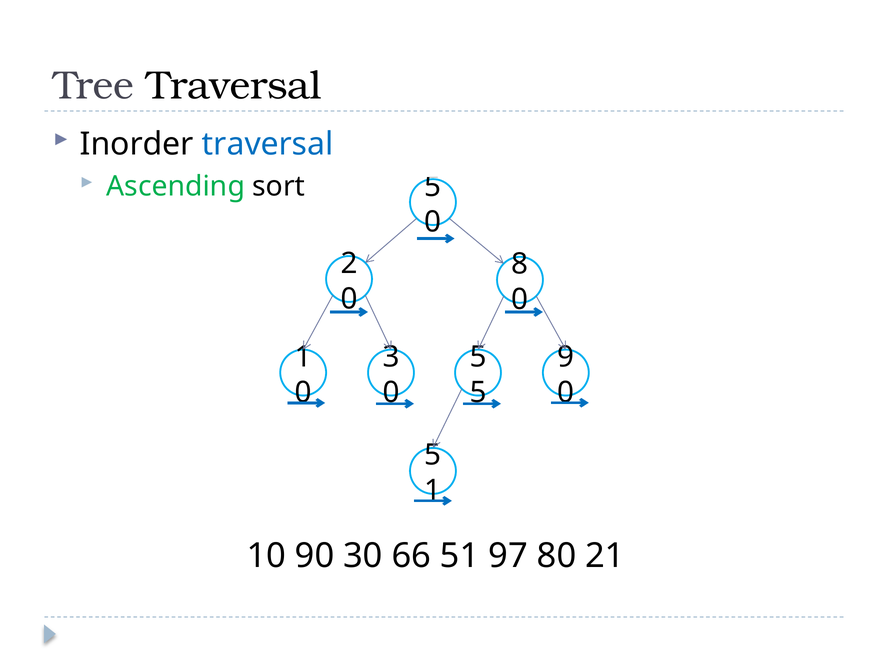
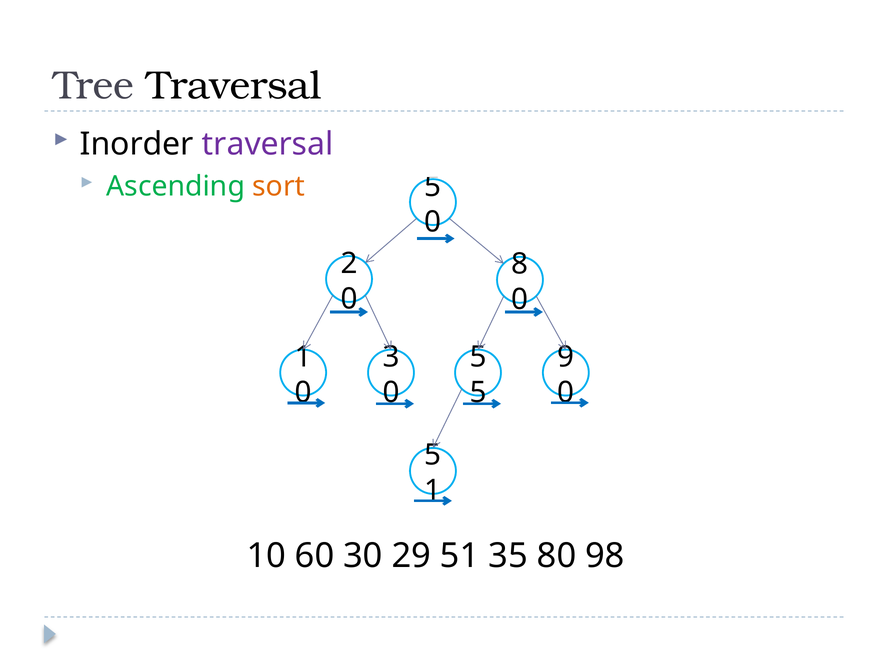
traversal colour: blue -> purple (268, 144)
sort colour: black -> orange (279, 186)
90: 90 -> 60 (315, 556)
66: 66 -> 29 (411, 556)
97: 97 -> 35 (508, 556)
21: 21 -> 98 (605, 556)
